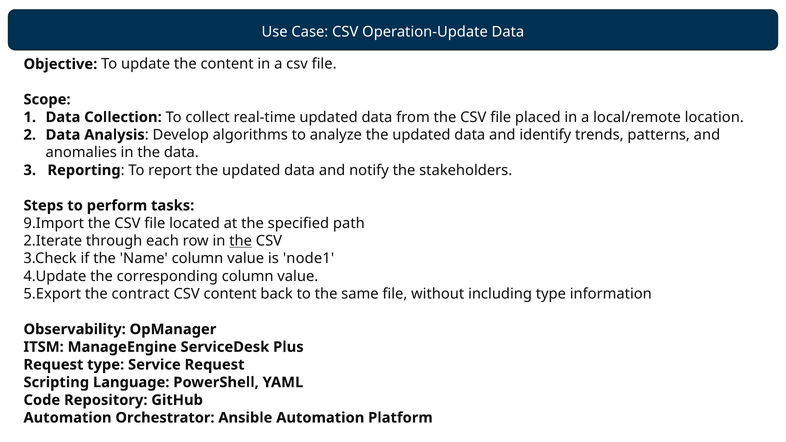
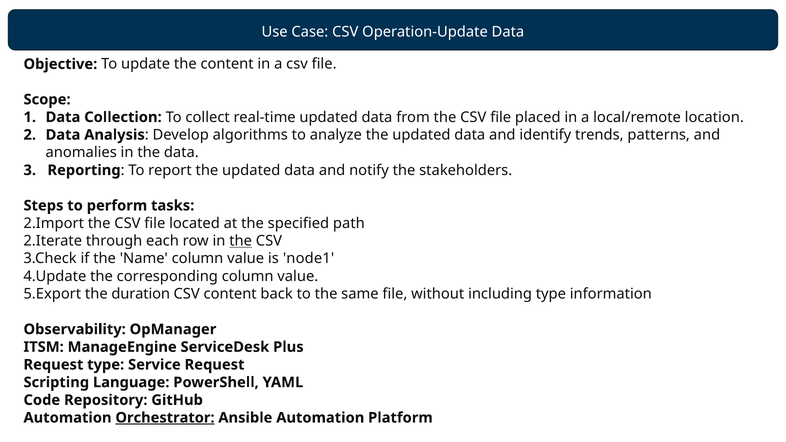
9.Import: 9.Import -> 2.Import (54, 223)
contract: contract -> duration (141, 294)
Orchestrator underline: none -> present (165, 418)
